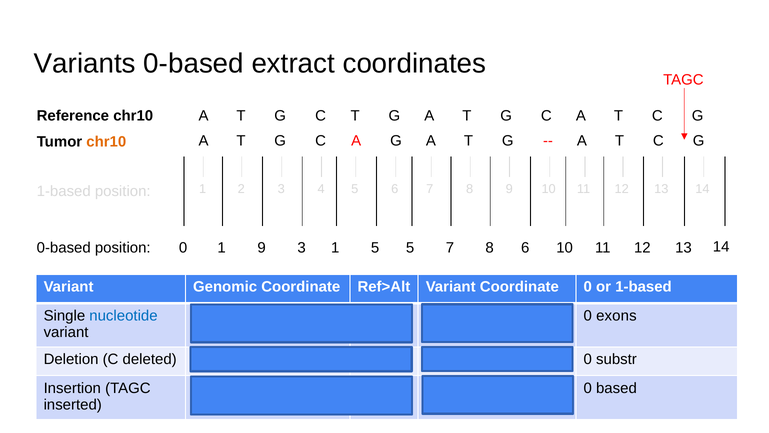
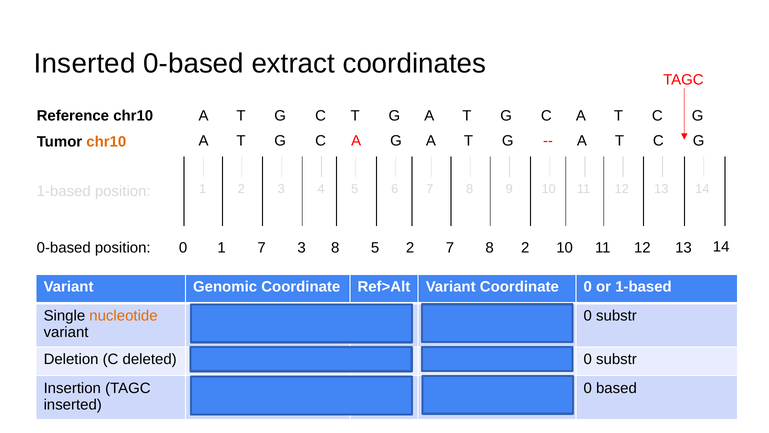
Variants: Variants -> Inserted (85, 64)
1 9: 9 -> 7 (262, 248)
3 1: 1 -> 8 (335, 248)
5 5: 5 -> 2 (410, 248)
8 6: 6 -> 2 (525, 248)
nucleotide colour: blue -> orange (123, 315)
exons: exons -> substr (616, 315)
